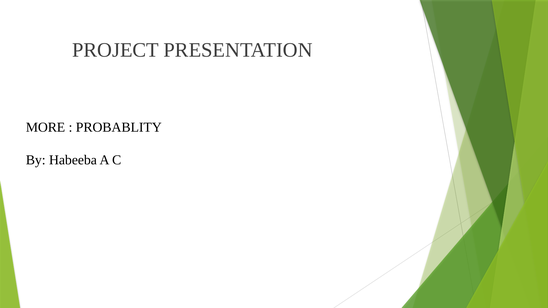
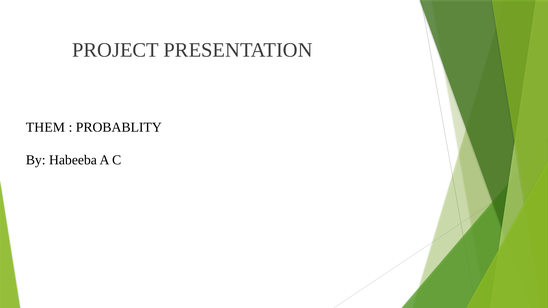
MORE: MORE -> THEM (45, 127)
